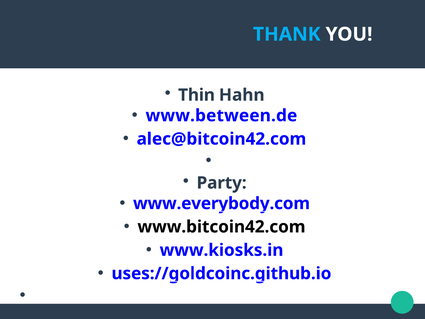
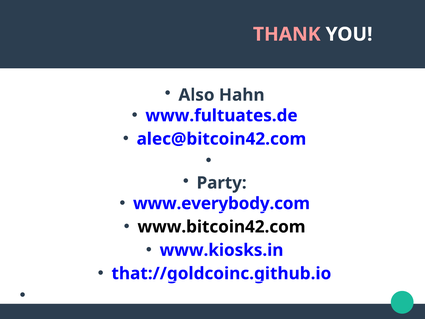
THANK colour: light blue -> pink (287, 34)
Thin: Thin -> Also (196, 95)
www.between.de: www.between.de -> www.fultuates.de (222, 116)
uses://goldcoinc.github.io: uses://goldcoinc.github.io -> that://goldcoinc.github.io (221, 273)
